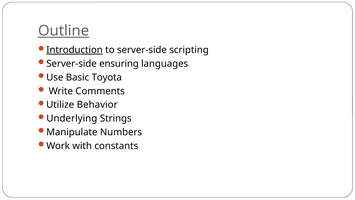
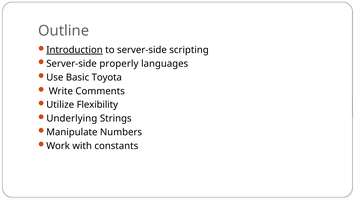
Outline underline: present -> none (64, 31)
ensuring: ensuring -> properly (119, 64)
Behavior: Behavior -> Flexibility (97, 105)
